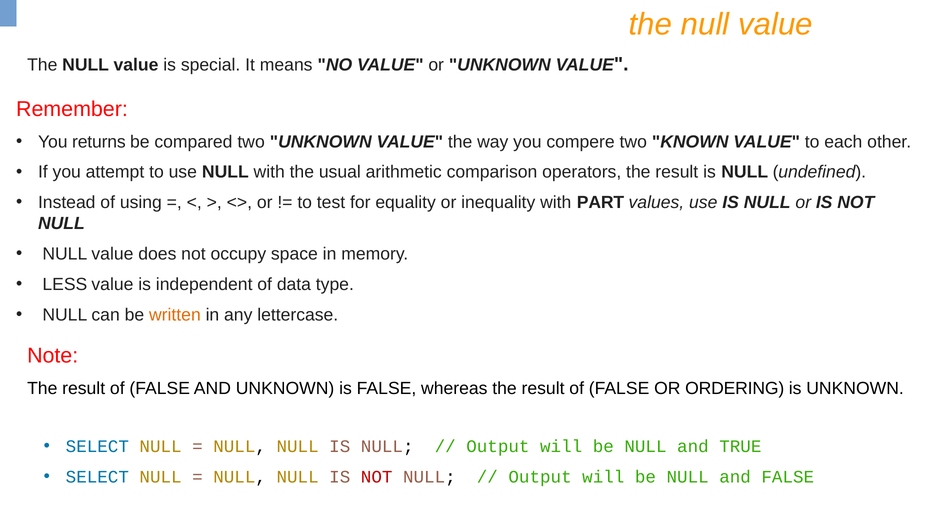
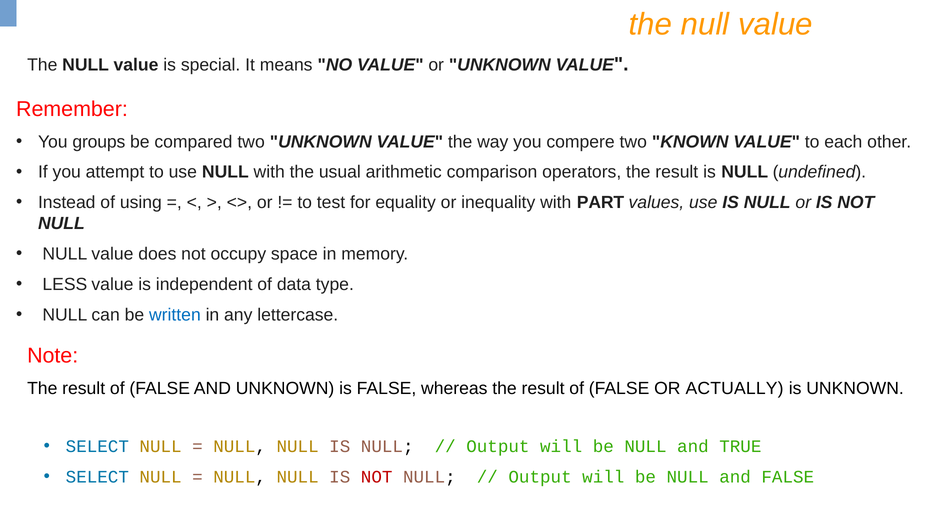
returns: returns -> groups (99, 142)
written colour: orange -> blue (175, 315)
ORDERING: ORDERING -> ACTUALLY (735, 388)
